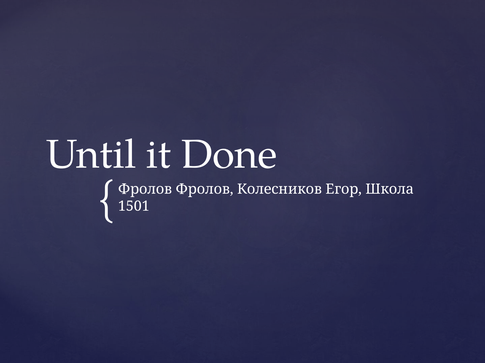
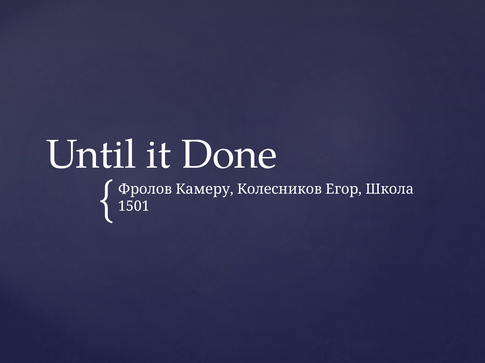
Фролов Фролов: Фролов -> Камеру (205, 190)
